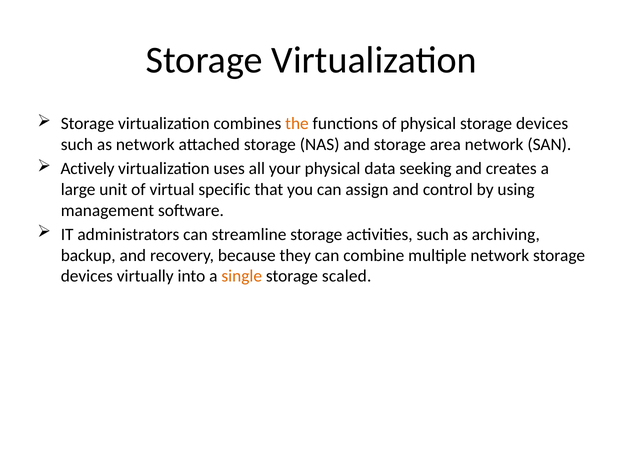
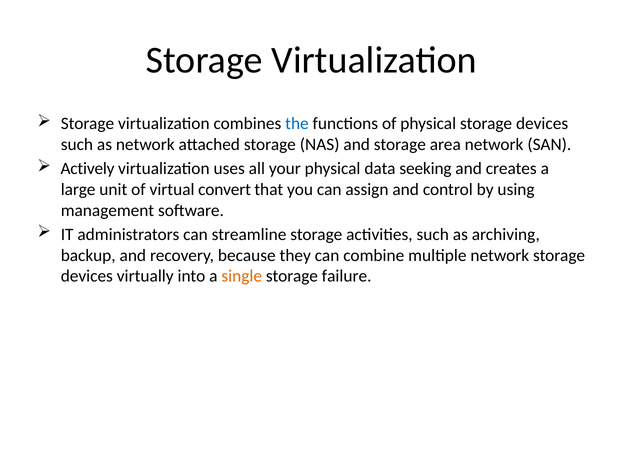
the colour: orange -> blue (297, 124)
specific: specific -> convert (225, 190)
scaled: scaled -> failure (347, 276)
